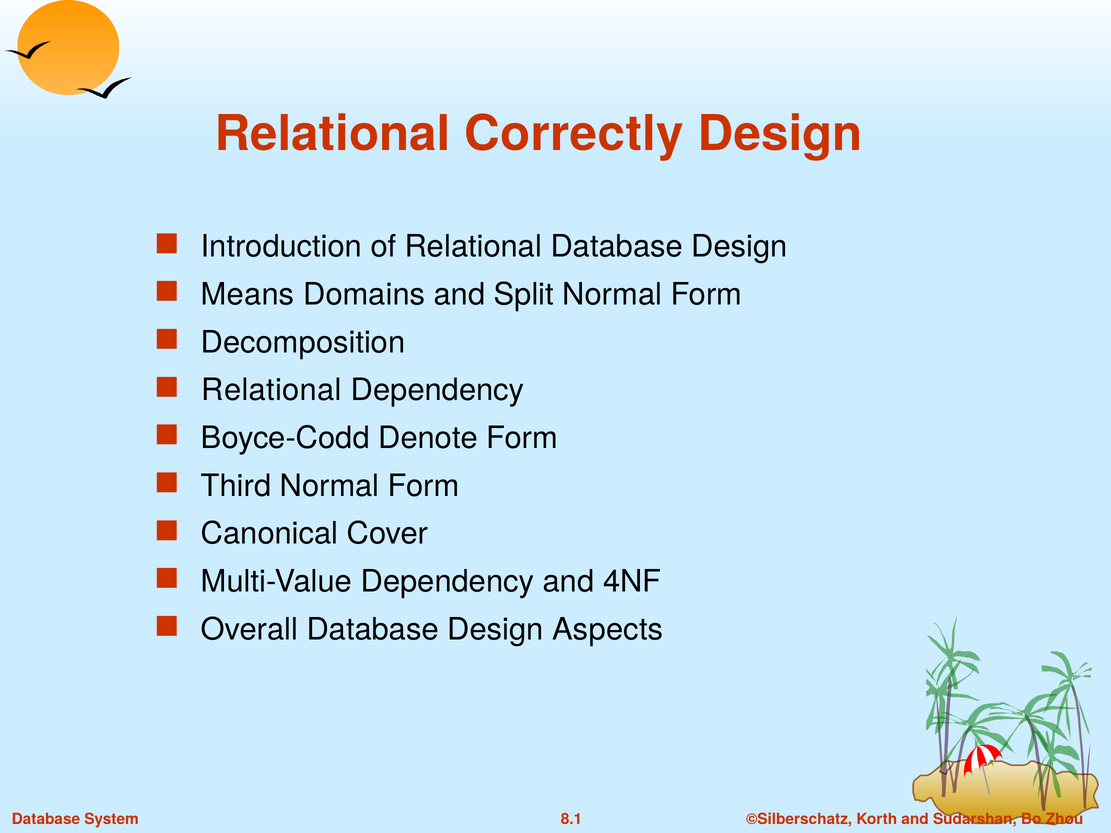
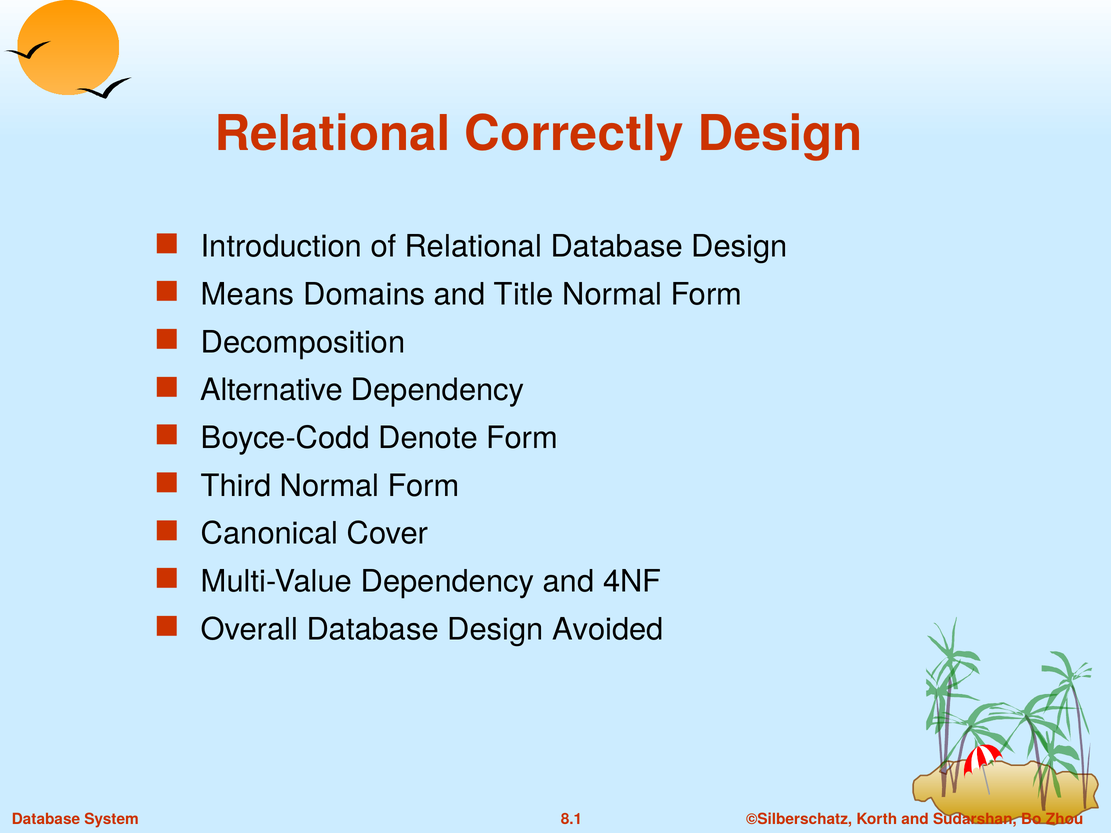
Split: Split -> Title (524, 295)
Relational: Relational -> Alternative (272, 390)
Aspects: Aspects -> Avoided (608, 630)
